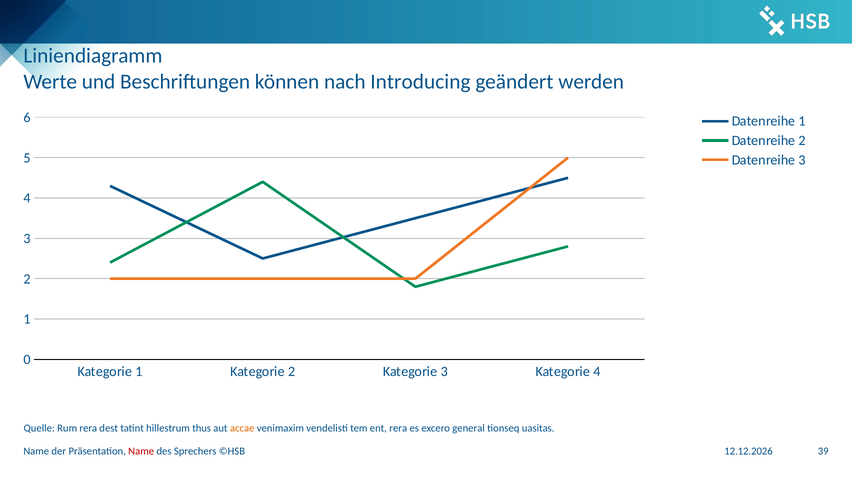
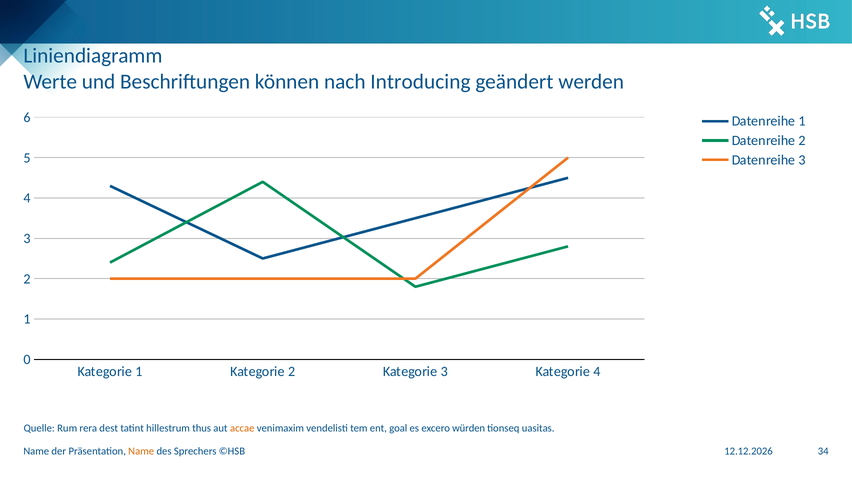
ent rera: rera -> goal (398, 428)
general: general -> würden (469, 428)
Name colour: red -> orange (141, 452)
39: 39 -> 34 (823, 452)
